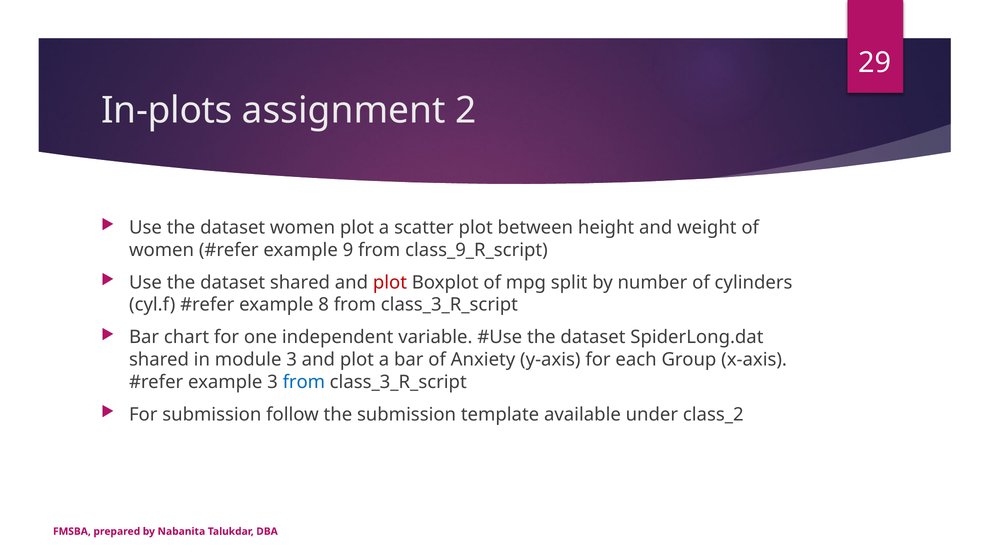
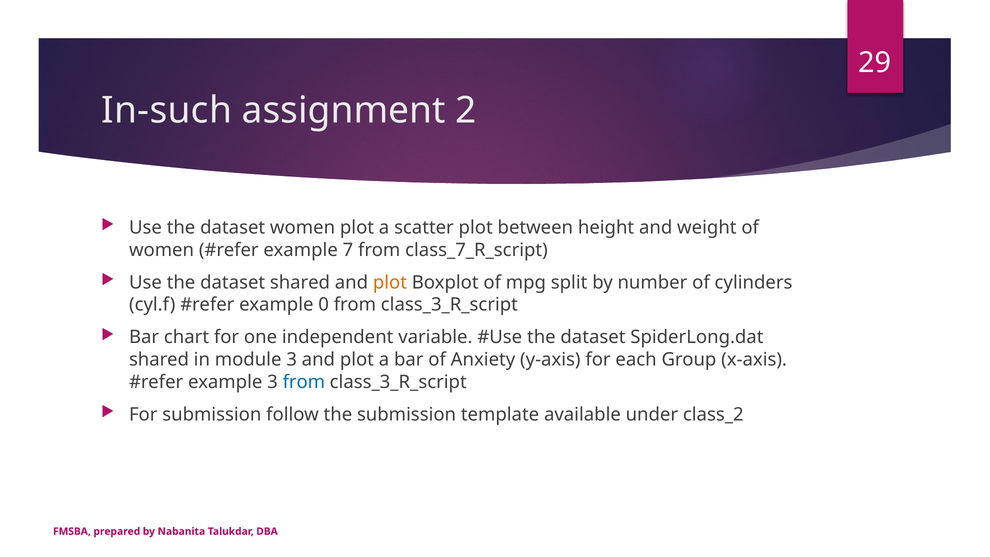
In-plots: In-plots -> In-such (167, 110)
9: 9 -> 7 (348, 250)
class_9_R_script: class_9_R_script -> class_7_R_script (476, 250)
plot colour: red -> orange (390, 282)
8: 8 -> 0 (324, 305)
